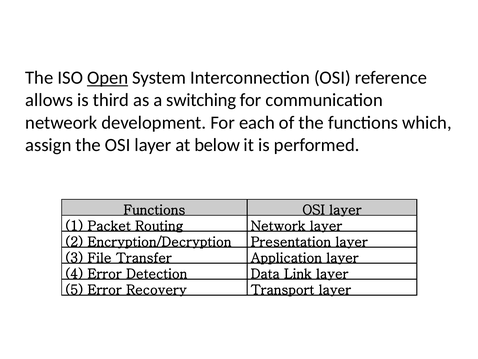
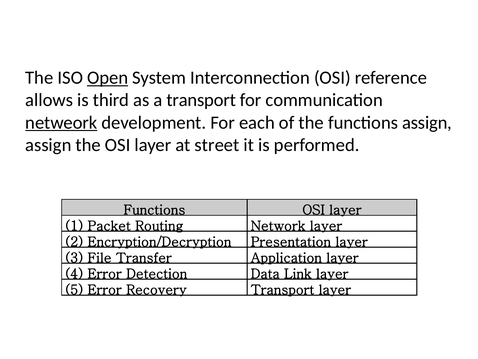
a switching: switching -> transport (201, 100)
netweork underline: none -> present (61, 122)
functions which: which -> assign (427, 122)
below: below -> street (217, 145)
